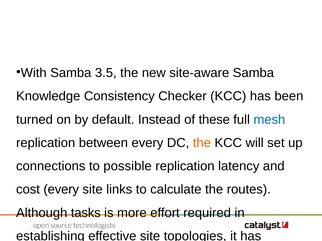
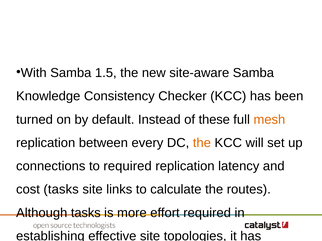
3.5: 3.5 -> 1.5 (106, 73)
mesh colour: blue -> orange (269, 120)
to possible: possible -> required (128, 166)
cost every: every -> tasks (61, 190)
